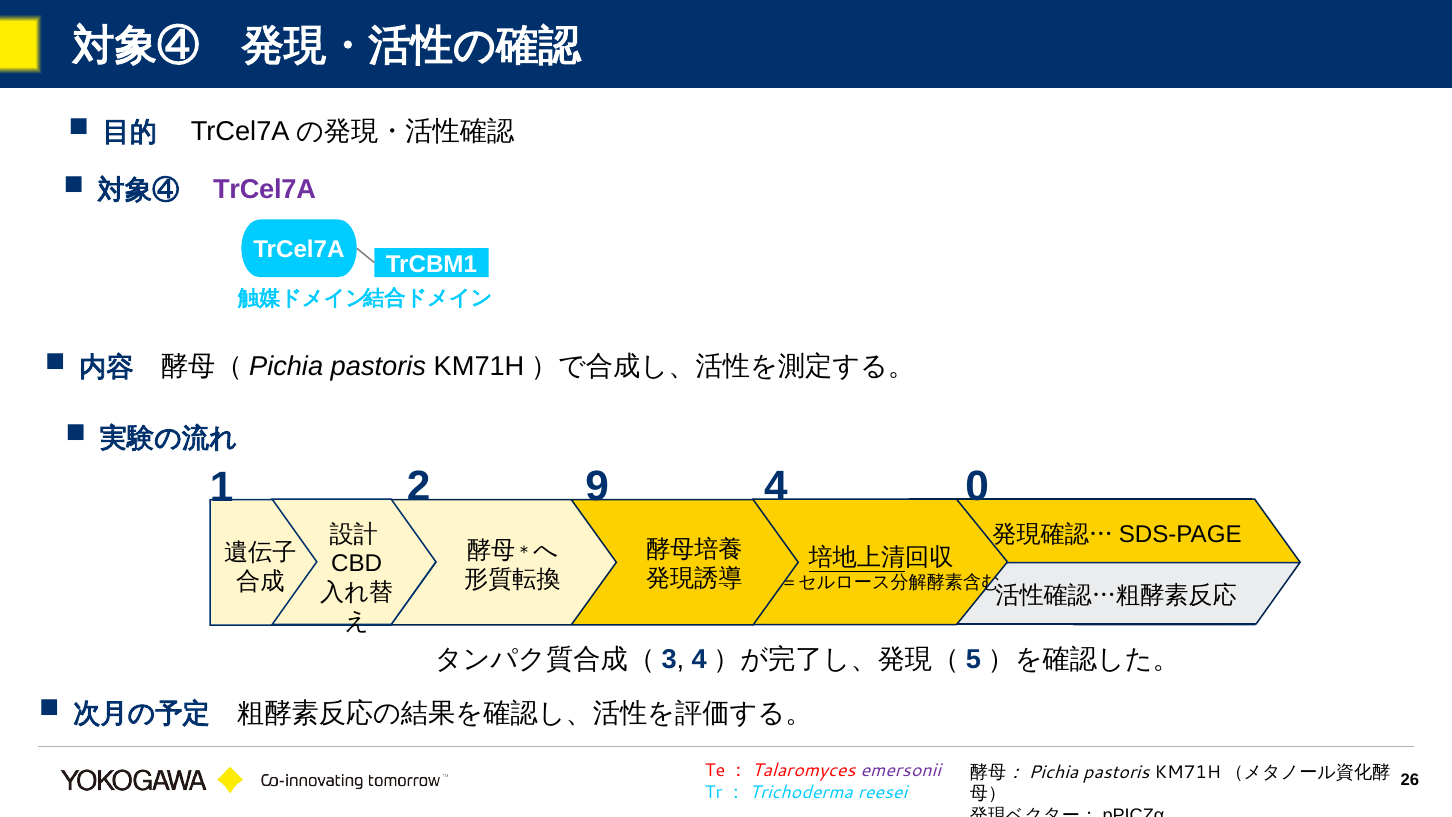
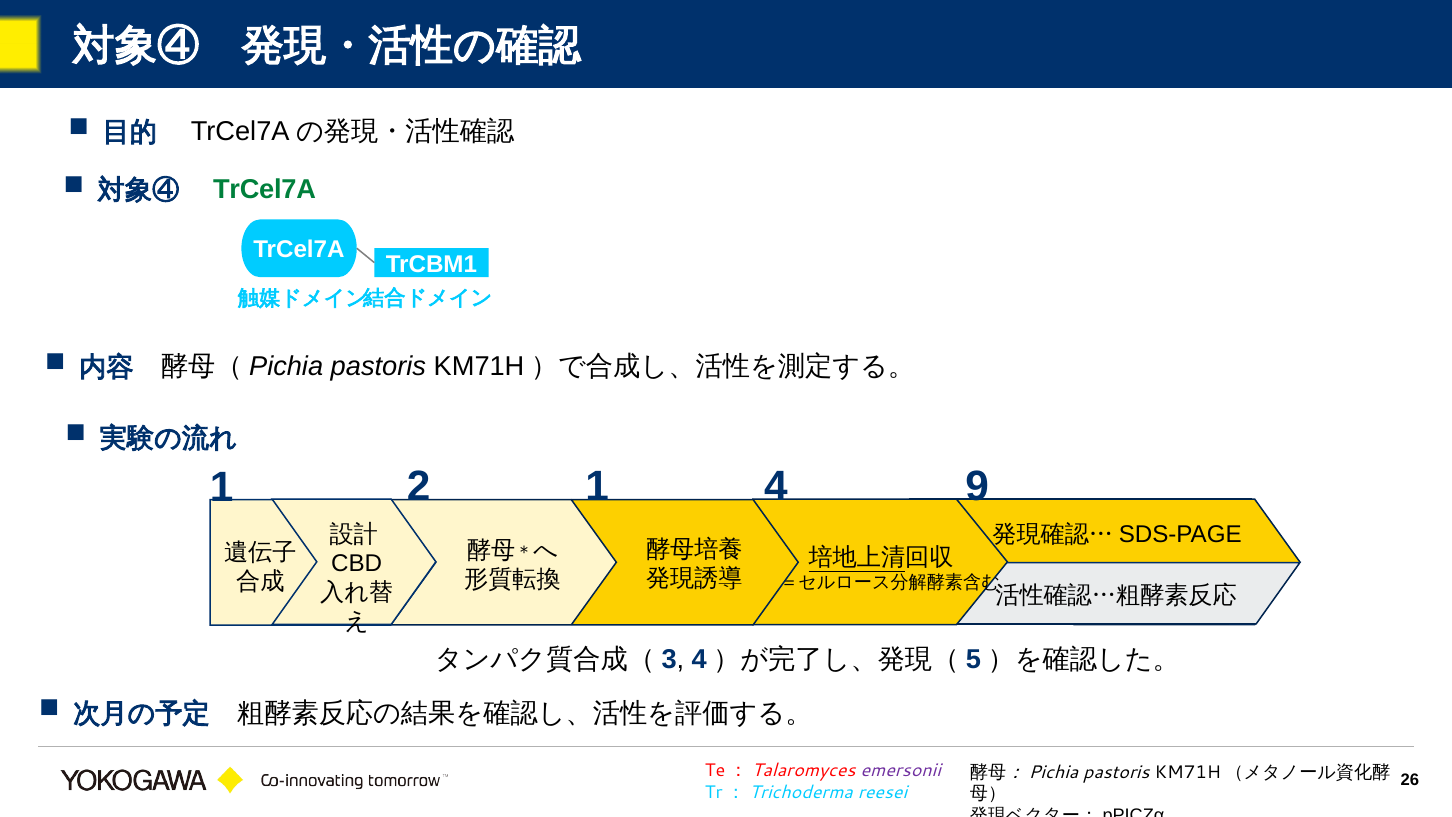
TrCel7A colour: purple -> green (265, 190)
9: 9 -> 1 (597, 487)
0: 0 -> 9 (977, 487)
